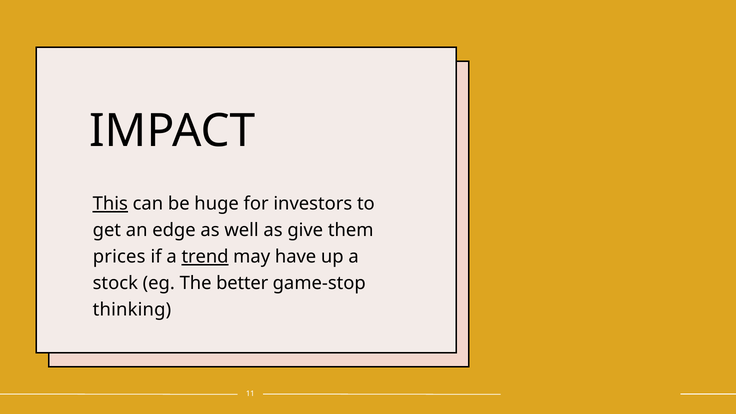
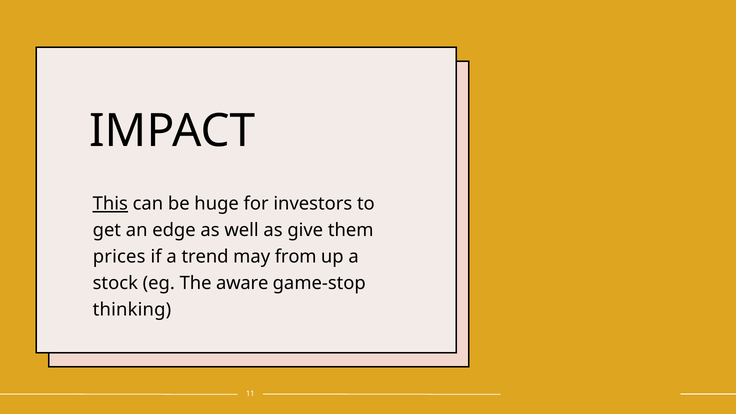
trend underline: present -> none (205, 257)
have: have -> from (296, 257)
better: better -> aware (242, 283)
